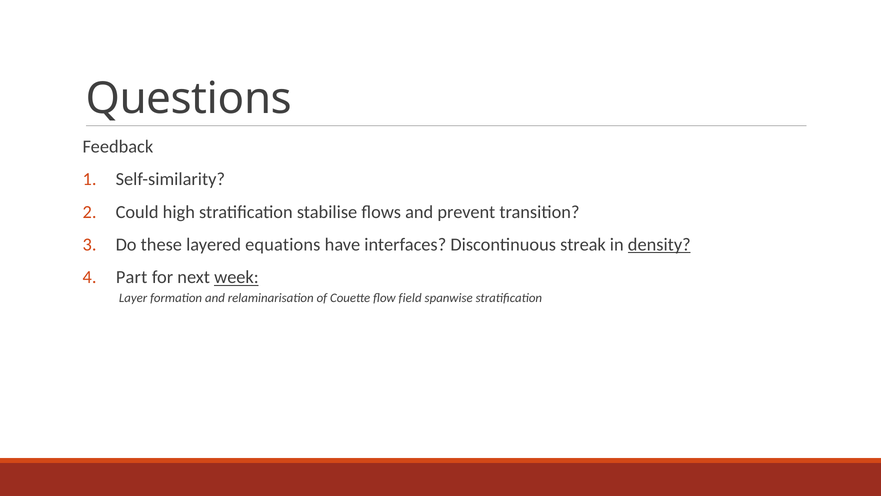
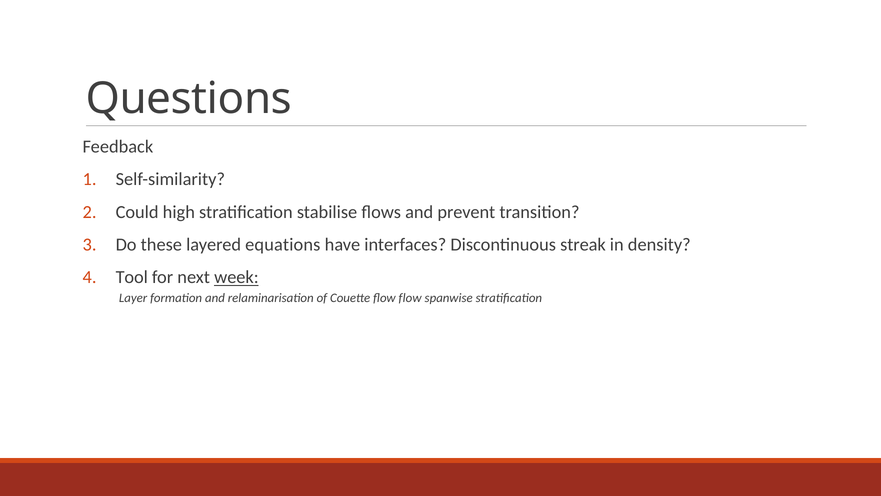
density underline: present -> none (659, 245)
Part: Part -> Tool (132, 277)
flow field: field -> flow (410, 298)
